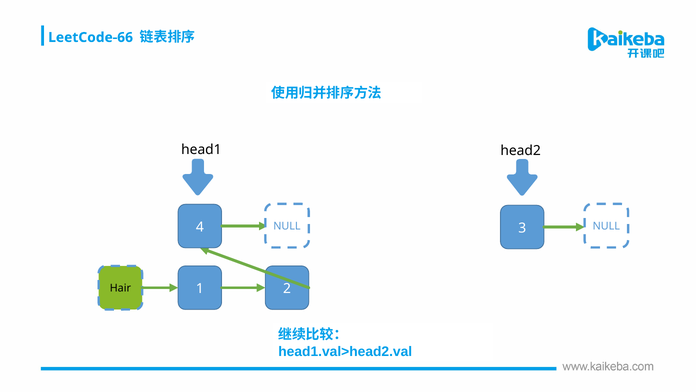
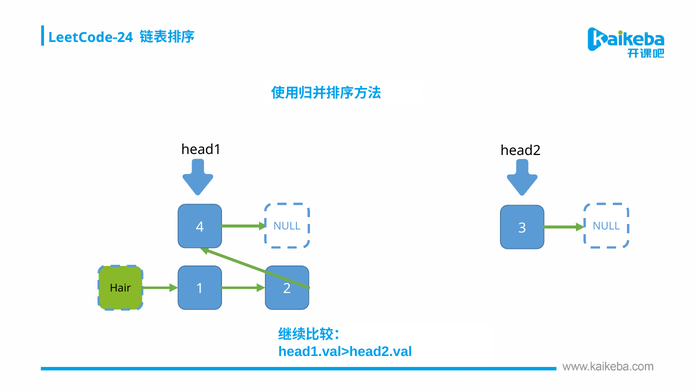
LeetCode-66: LeetCode-66 -> LeetCode-24 (91, 37)
